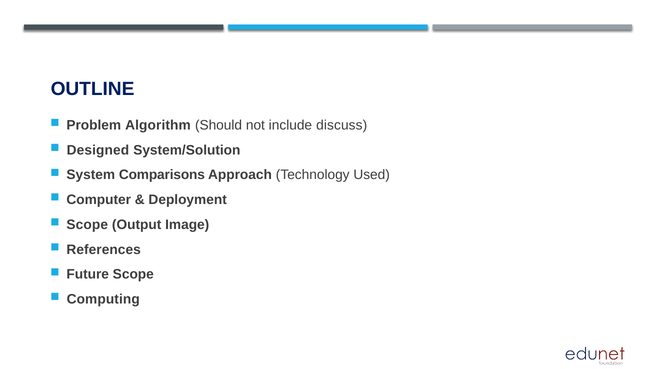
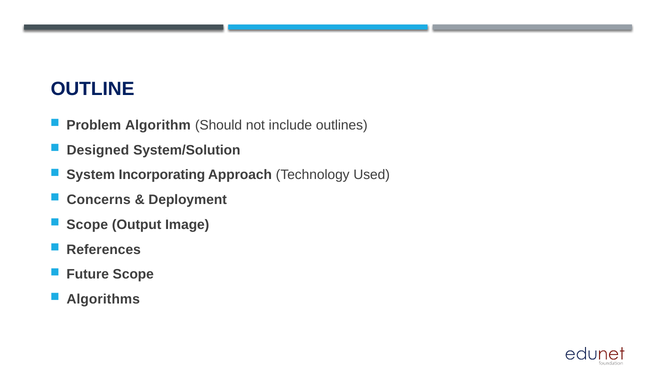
discuss: discuss -> outlines (342, 125)
Comparisons: Comparisons -> Incorporating (162, 175)
Computer: Computer -> Concerns (99, 200)
Computing: Computing -> Algorithms (103, 299)
